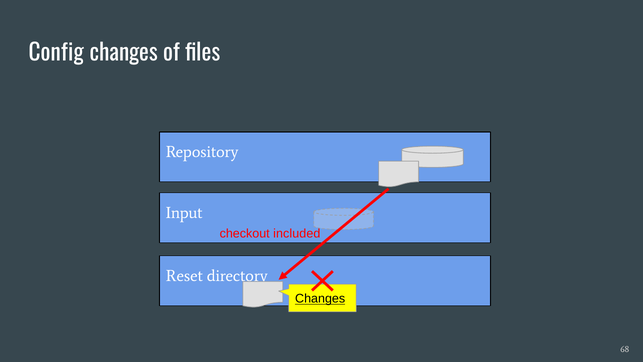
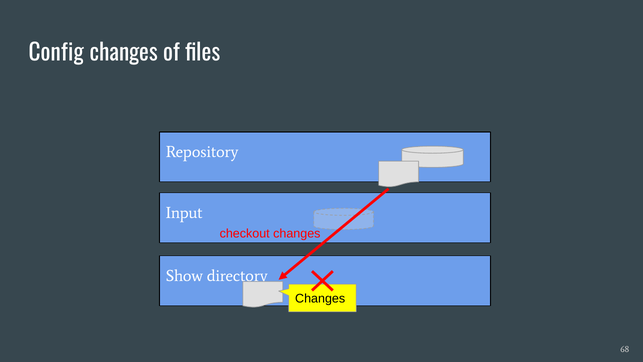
checkout included: included -> changes (297, 234)
Reset: Reset -> Show (184, 276)
Changes underline: present -> none (320, 299)
